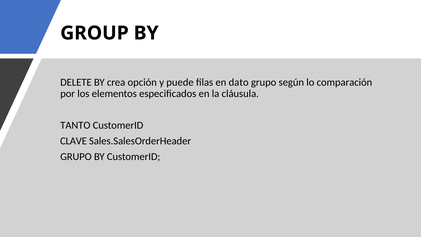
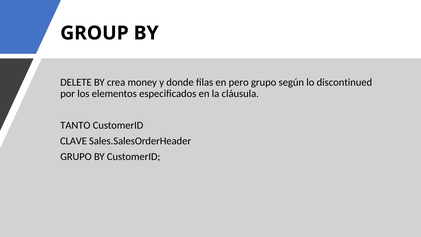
opción: opción -> money (142, 82)
puede: puede -> donde (180, 82)
dato: dato -> pero (239, 82)
comparación: comparación -> discontinued (344, 82)
